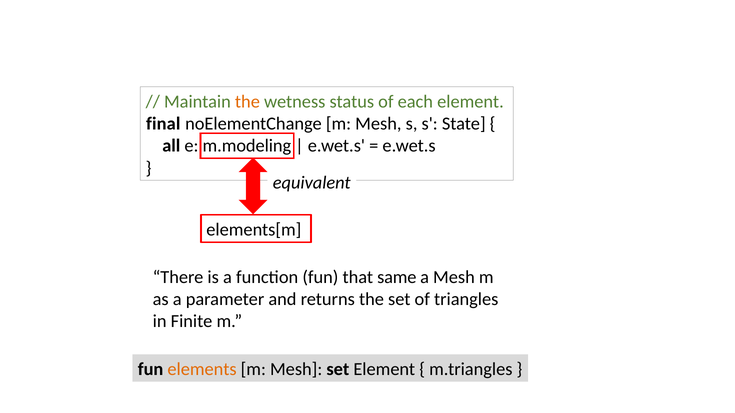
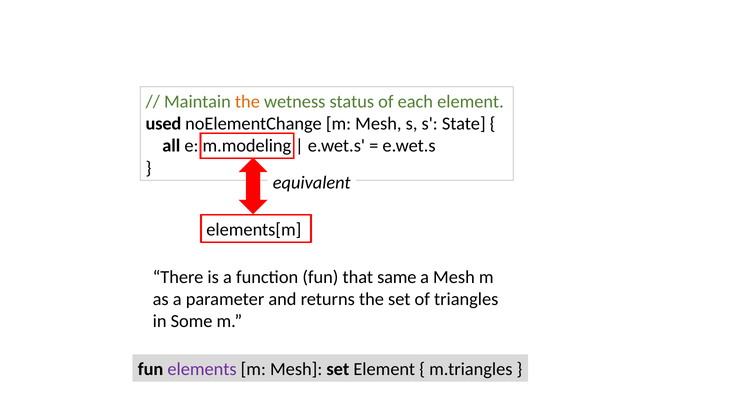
final: final -> used (163, 124)
Finite: Finite -> Some (192, 322)
elements colour: orange -> purple (202, 370)
